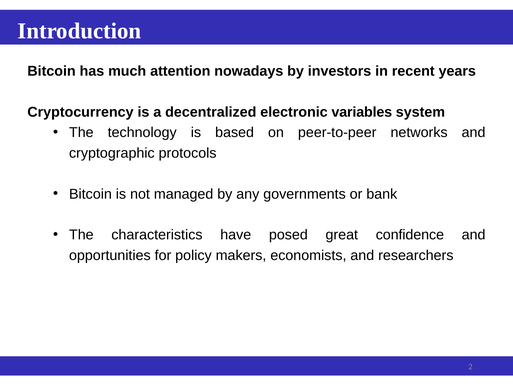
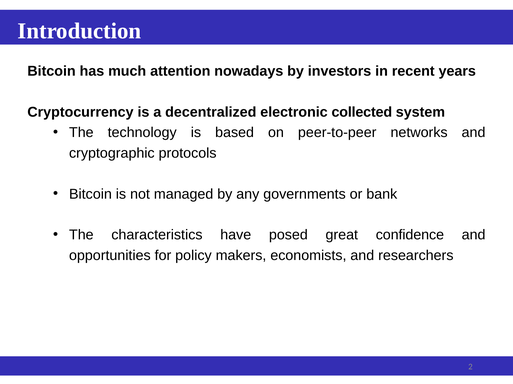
variables: variables -> collected (362, 112)
